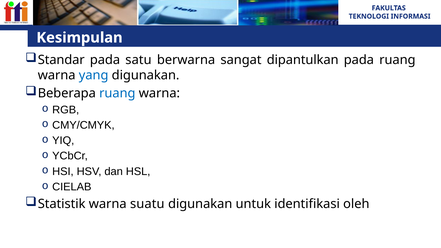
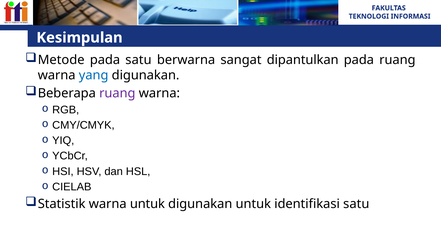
Standar: Standar -> Metode (61, 60)
ruang colour: blue -> purple (117, 93)
warna suatu: suatu -> untuk (147, 204)
identifikasi oleh: oleh -> satu (356, 204)
